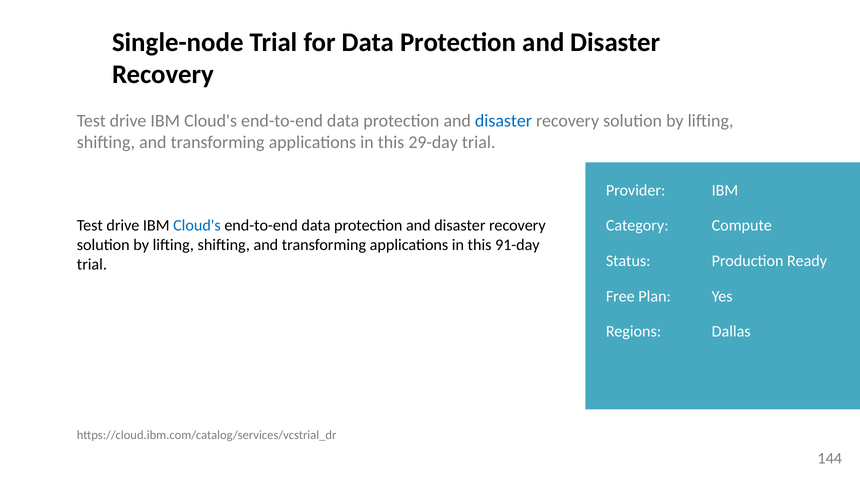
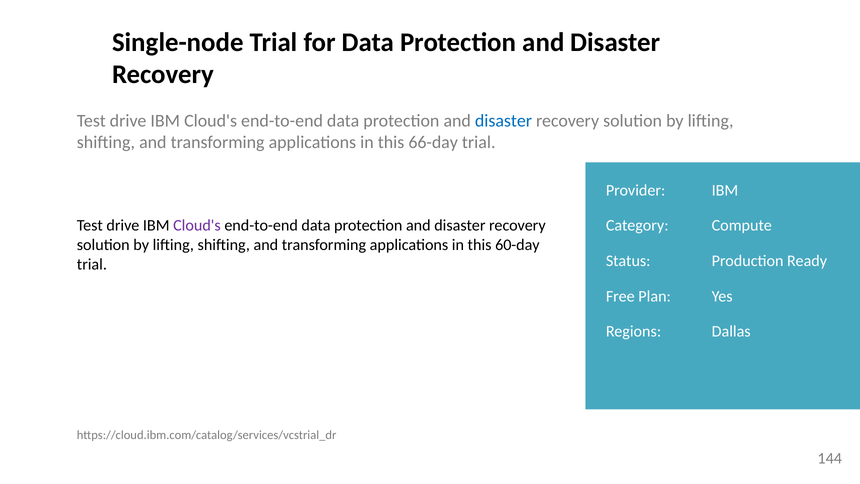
29-day: 29-day -> 66-day (433, 142)
Cloud's colour: blue -> purple (197, 226)
91-day: 91-day -> 60-day (517, 245)
